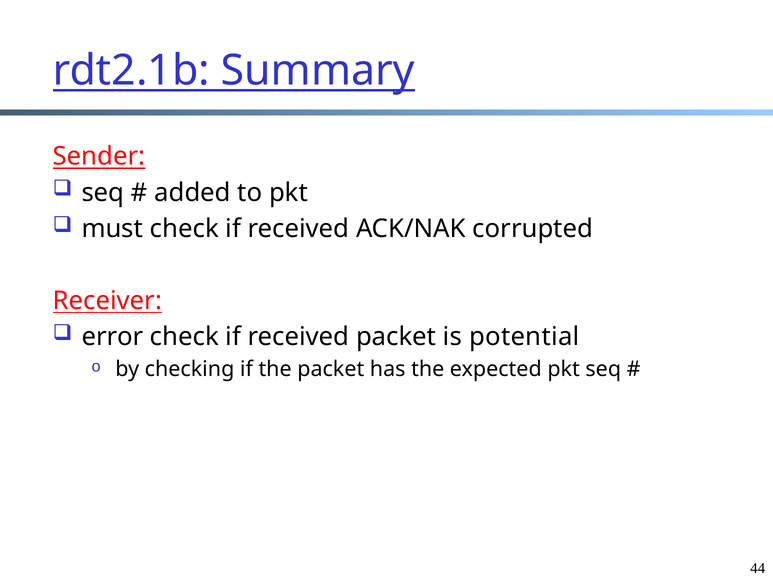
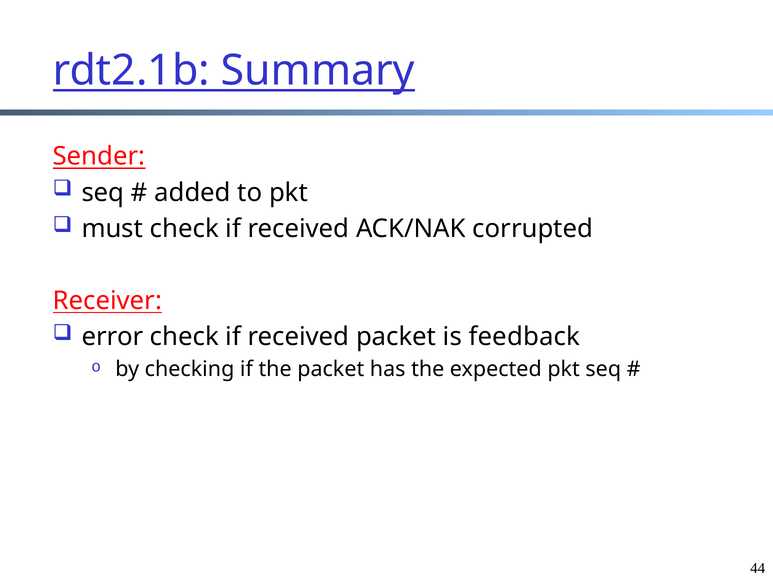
potential: potential -> feedback (524, 337)
